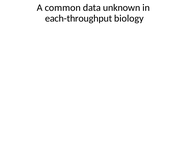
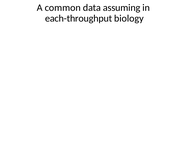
unknown: unknown -> assuming (122, 8)
